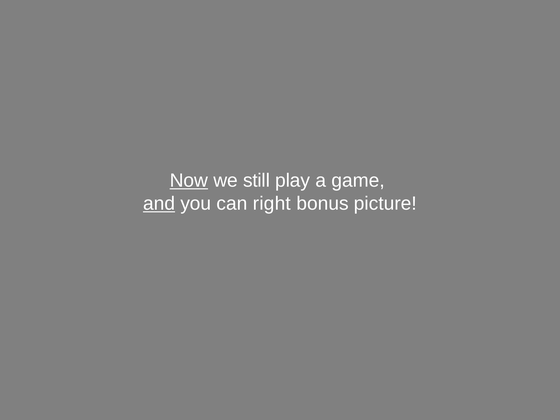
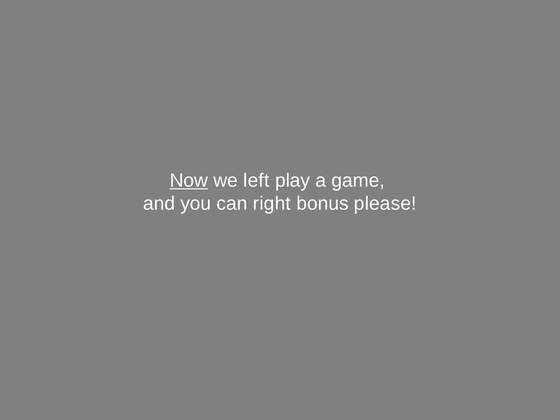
still: still -> left (256, 181)
and underline: present -> none (159, 204)
picture: picture -> please (385, 204)
